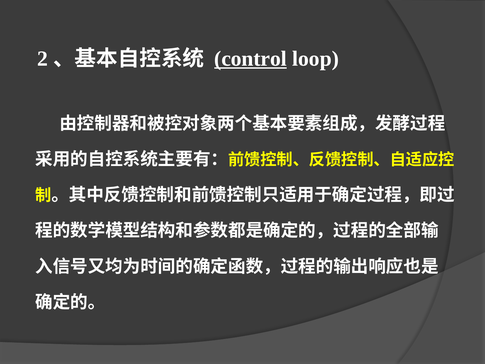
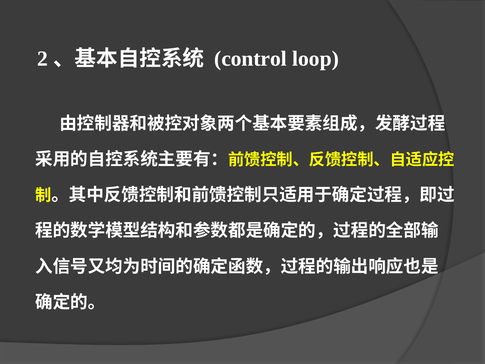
control underline: present -> none (251, 59)
